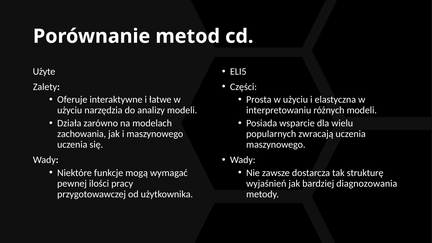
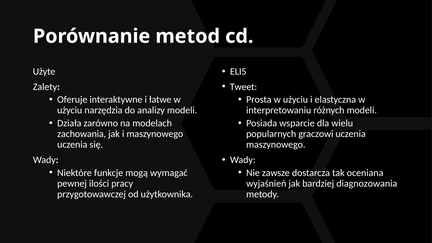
Części: Części -> Tweet (243, 87)
zwracają: zwracają -> graczowi (316, 134)
strukturę: strukturę -> oceniana (365, 173)
